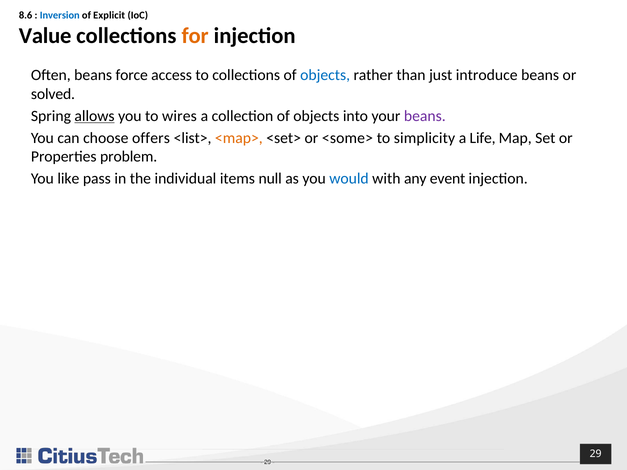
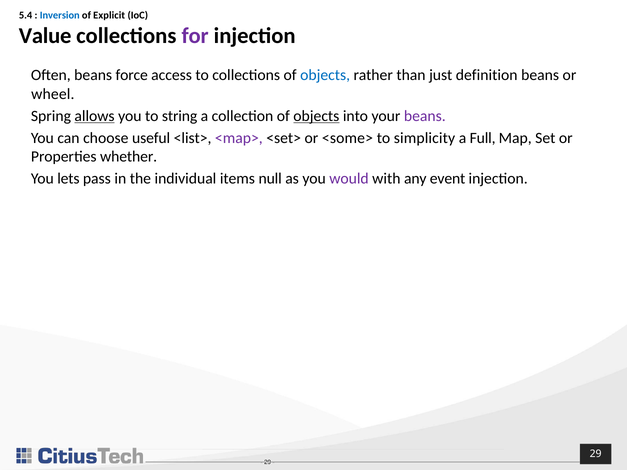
8.6: 8.6 -> 5.4 (26, 15)
for colour: orange -> purple (195, 36)
introduce: introduce -> definition (487, 75)
solved: solved -> wheel (53, 94)
wires: wires -> string (180, 116)
objects underline: none -> present (316, 116)
offers: offers -> useful (151, 138)
<map> colour: orange -> purple (239, 138)
Life: Life -> Full (483, 138)
problem: problem -> whether (129, 157)
like: like -> lets (68, 179)
would colour: blue -> purple (349, 179)
